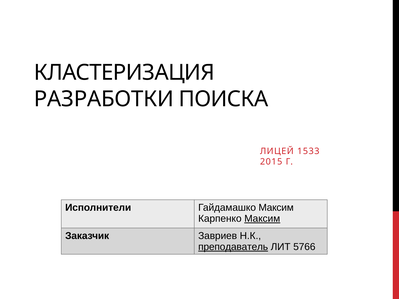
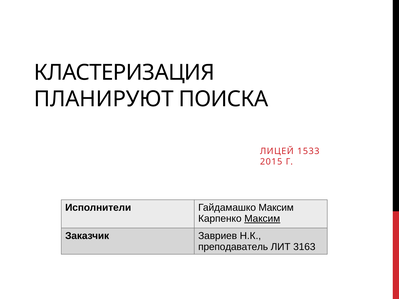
РАЗРАБОТКИ: РАЗРАБОТКИ -> ПЛАНИРУЮТ (104, 99)
преподаватель underline: present -> none (233, 247)
5766: 5766 -> 3163 (304, 247)
